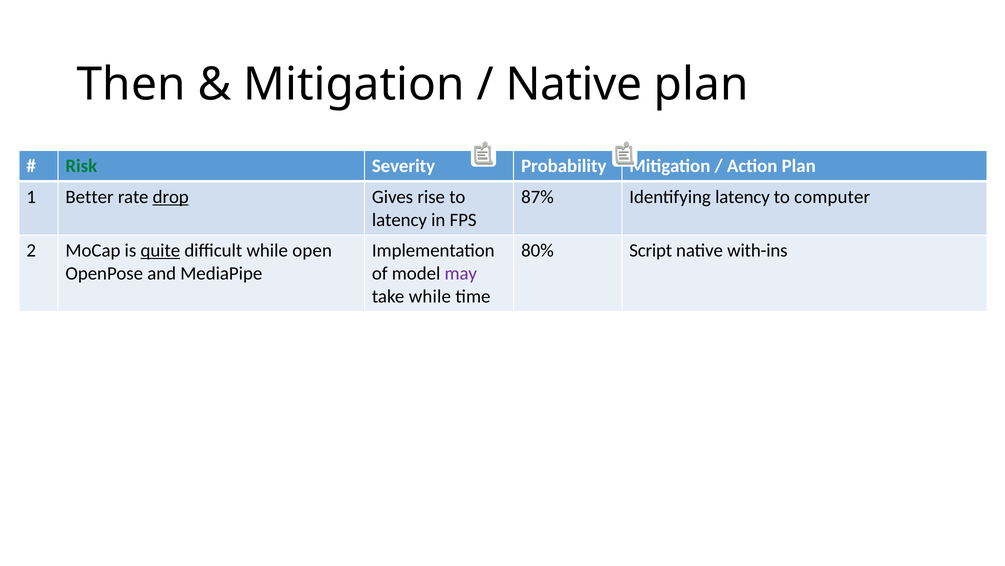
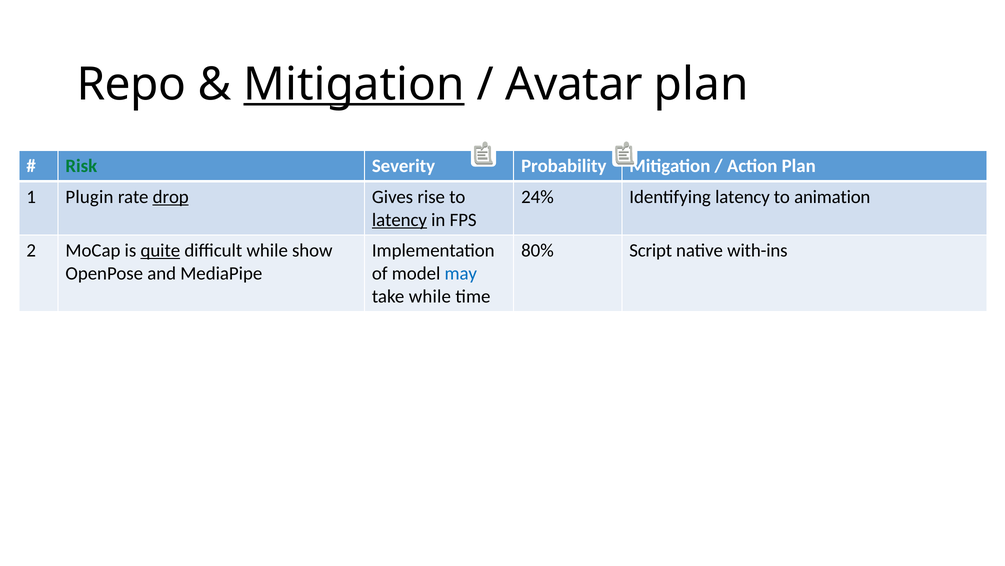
Then: Then -> Repo (131, 84)
Mitigation underline: none -> present (354, 84)
Native: Native -> Avatar (574, 84)
Better: Better -> Plugin (89, 197)
87%: 87% -> 24% (537, 197)
computer: computer -> animation (832, 197)
latency underline: none -> present (399, 220)
open: open -> show (312, 250)
may colour: purple -> blue (461, 273)
